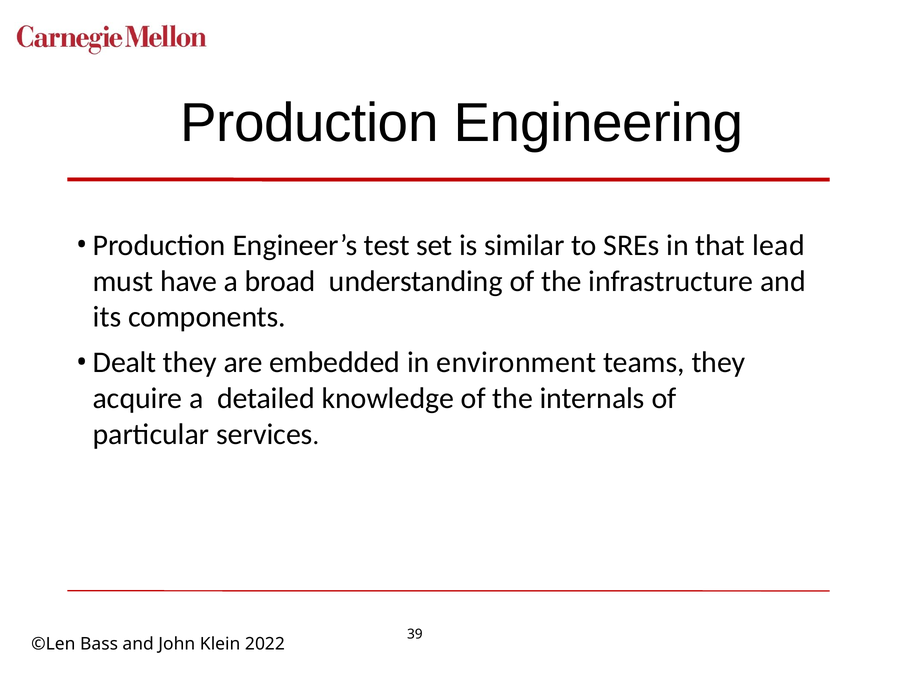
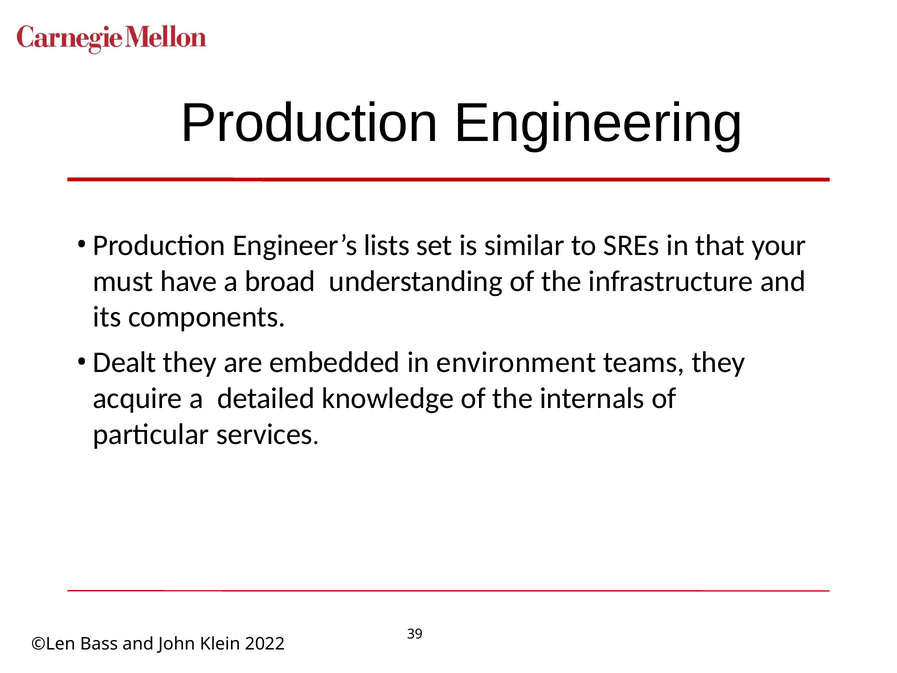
test: test -> lists (387, 245)
lead: lead -> your (779, 245)
